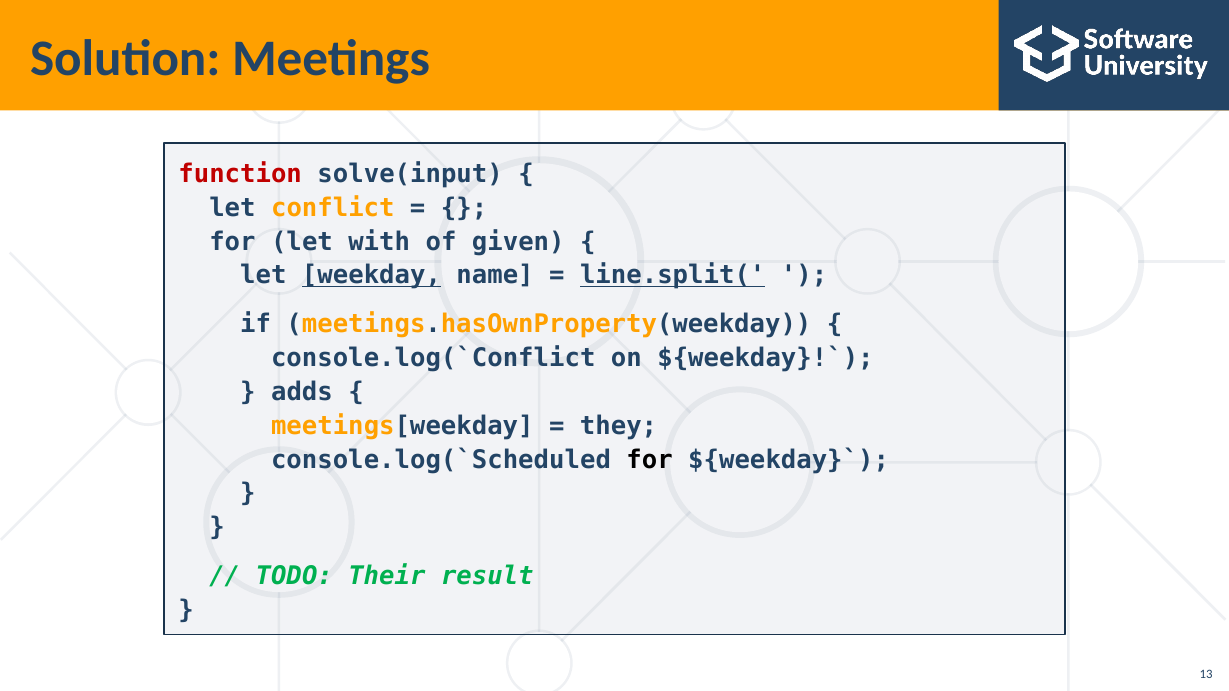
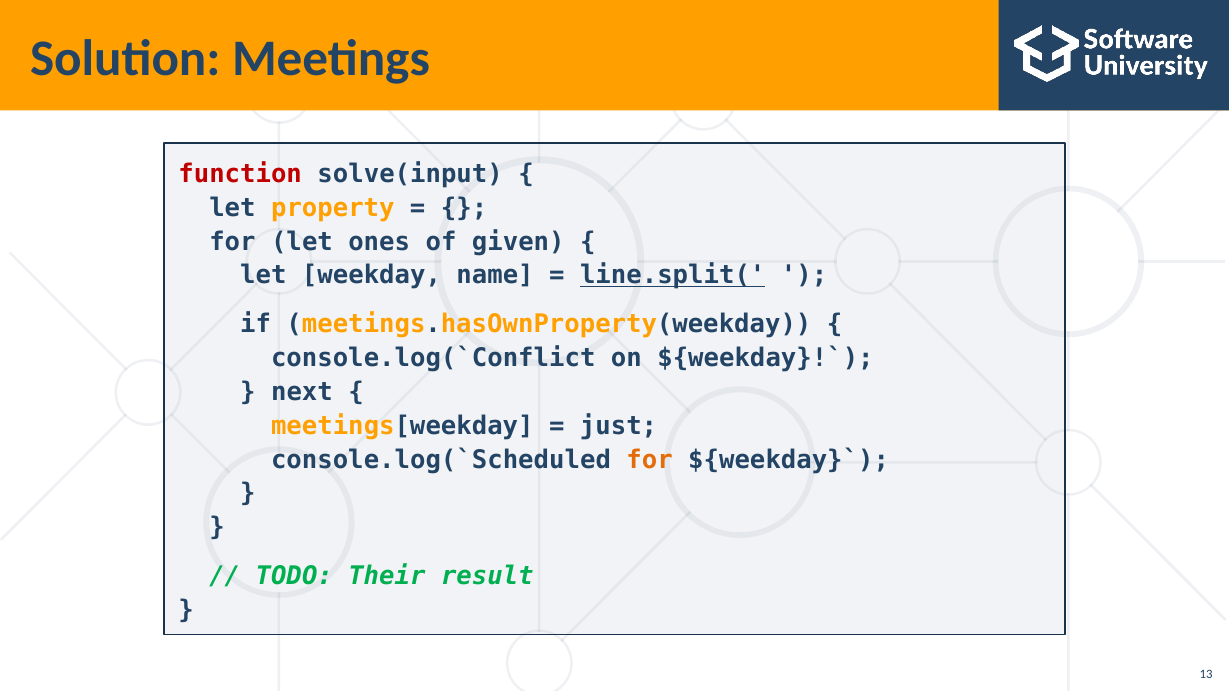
conflict: conflict -> property (333, 208)
with: with -> ones (379, 242)
weekday underline: present -> none (371, 276)
adds: adds -> next (302, 392)
they: they -> just (619, 426)
for colour: black -> orange (650, 460)
